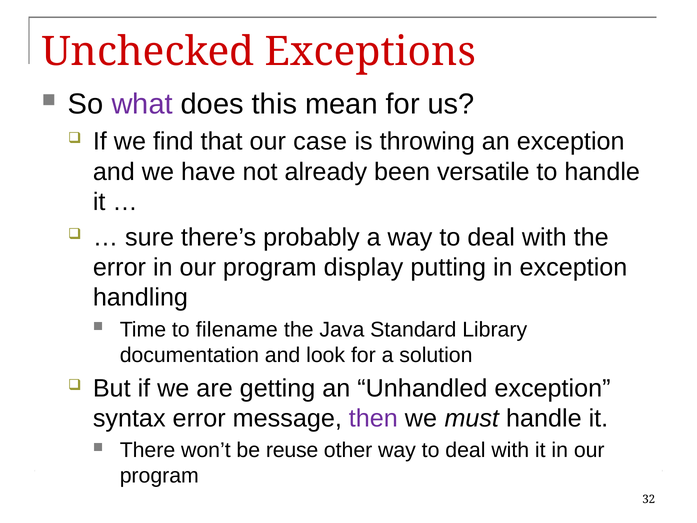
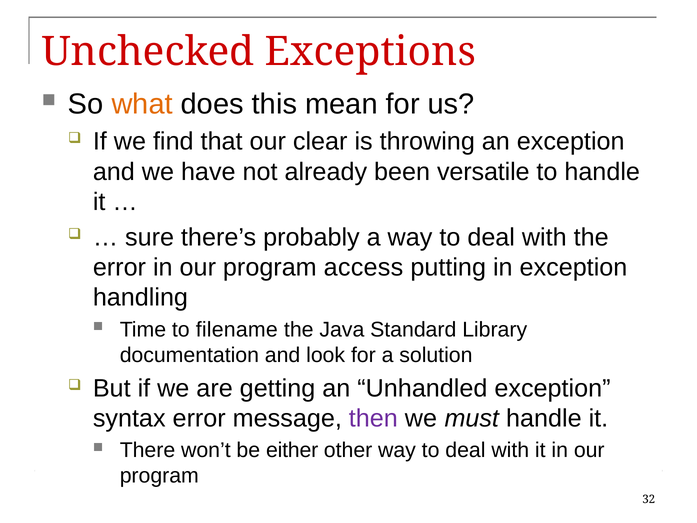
what colour: purple -> orange (142, 104)
case: case -> clear (320, 142)
display: display -> access (363, 267)
reuse: reuse -> either (292, 450)
